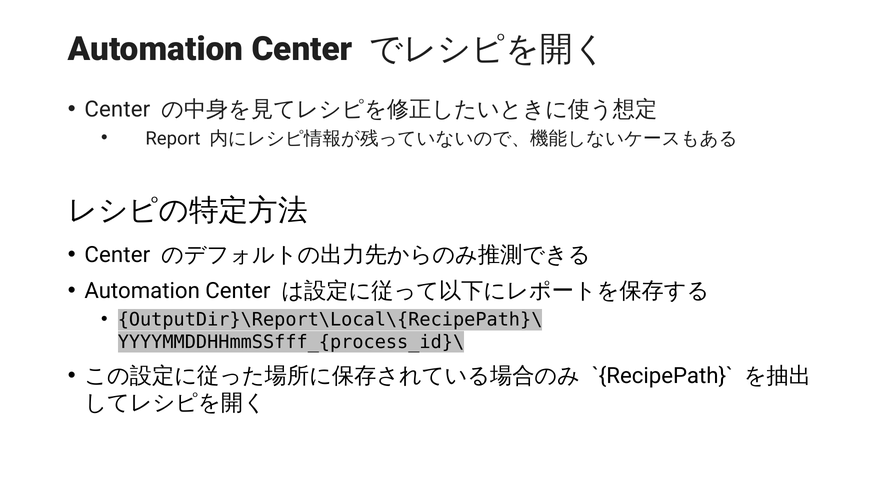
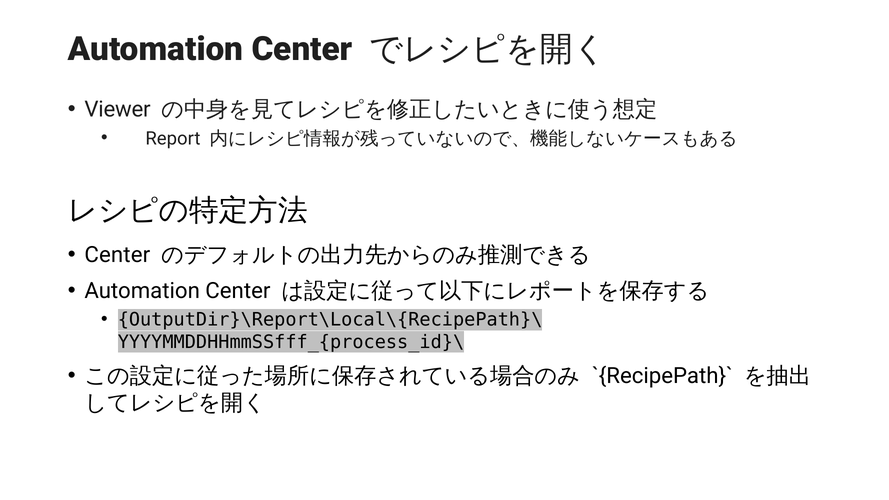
Center: Center -> Viewer (118, 110)
